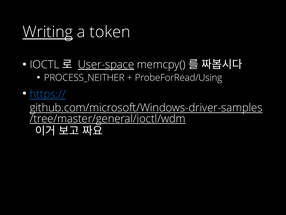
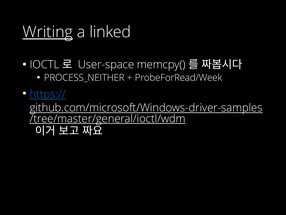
token: token -> linked (110, 32)
User-space underline: present -> none (106, 64)
ProbeForRead/Using: ProbeForRead/Using -> ProbeForRead/Week (178, 78)
